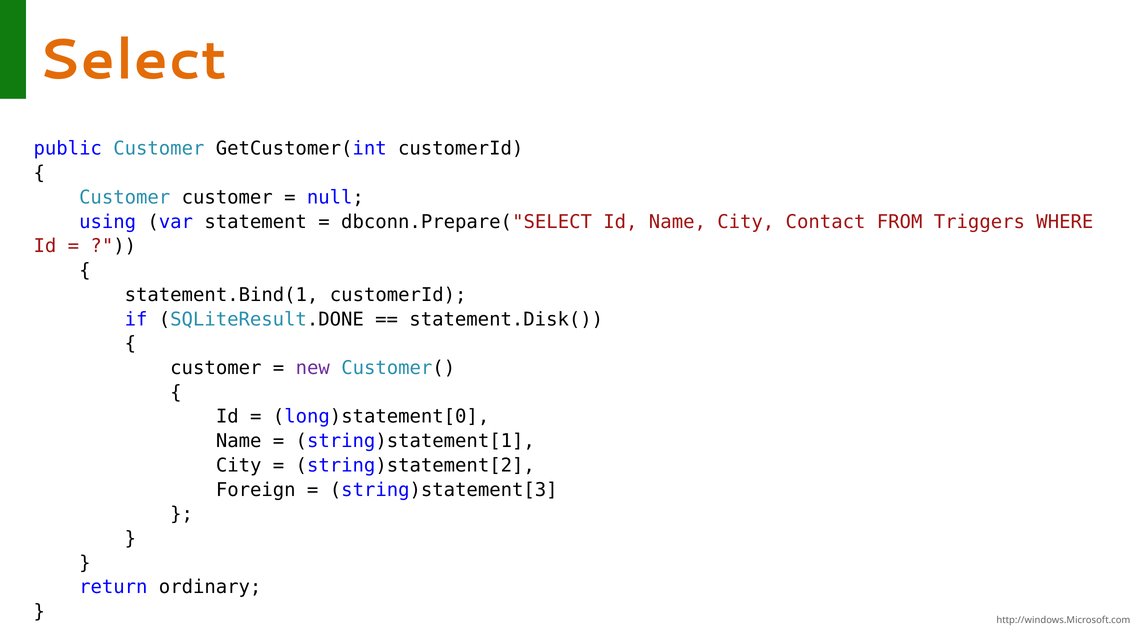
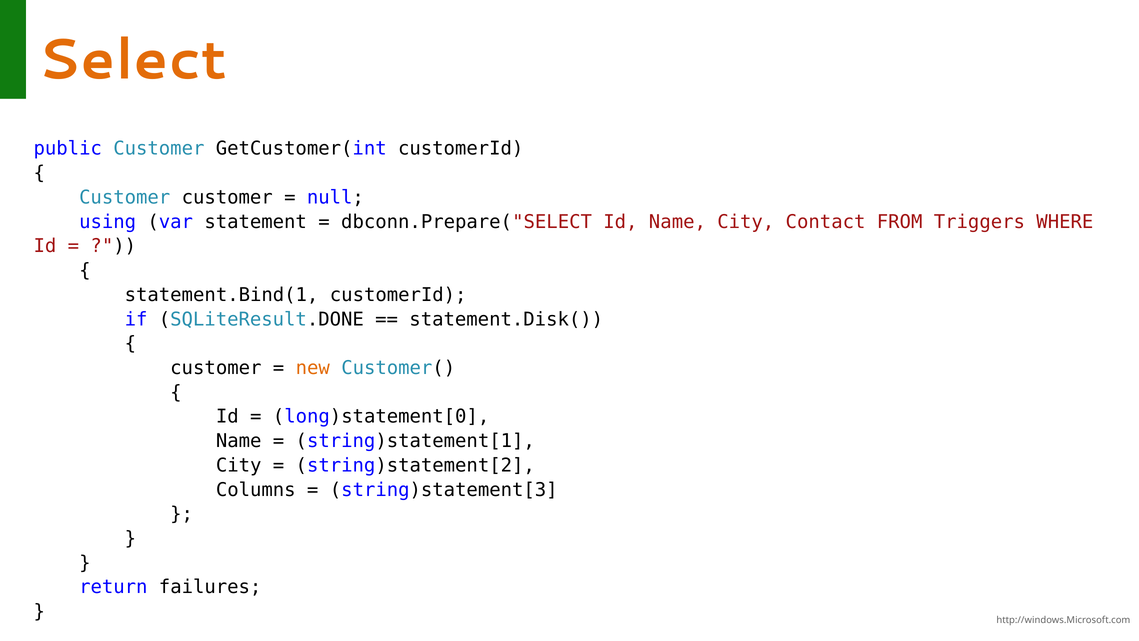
new colour: purple -> orange (313, 368)
Foreign: Foreign -> Columns (256, 490)
ordinary: ordinary -> failures (210, 587)
